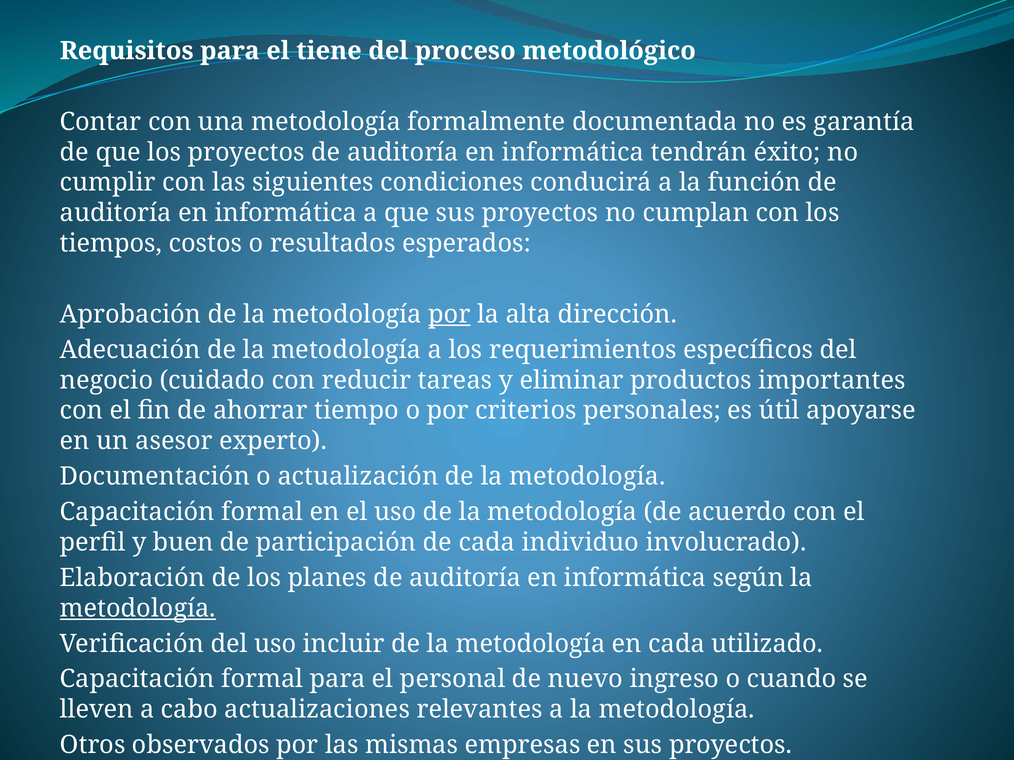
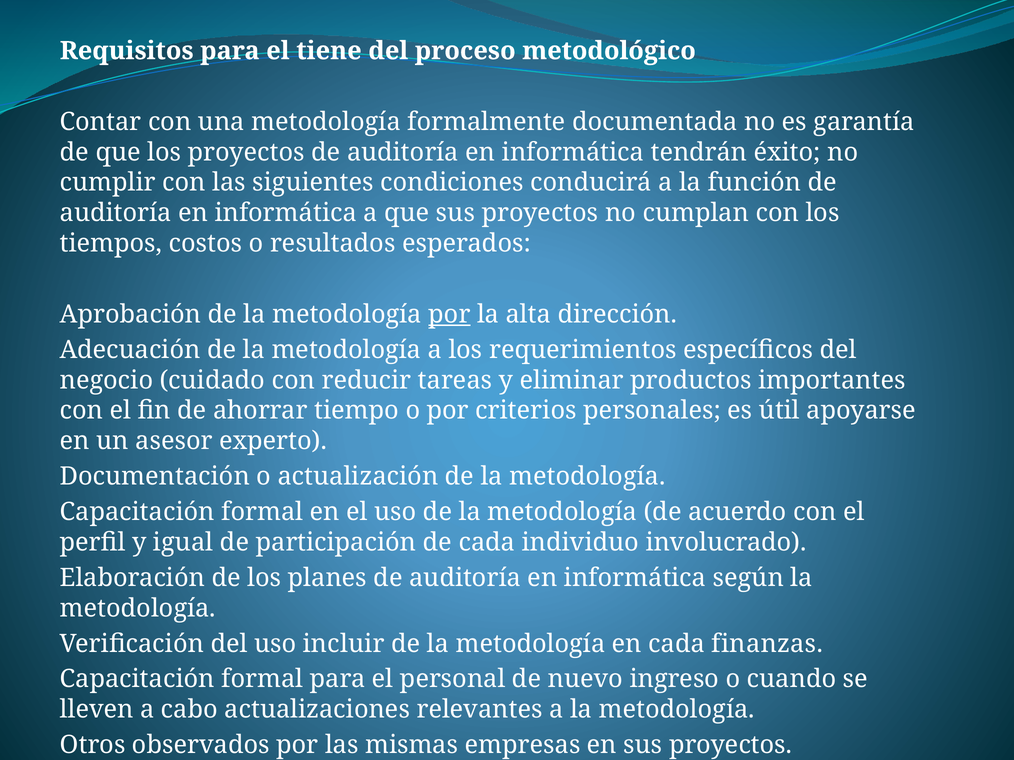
buen: buen -> igual (183, 543)
metodología underline: present -> none (138, 609)
utilizado: utilizado -> finanzas (767, 644)
